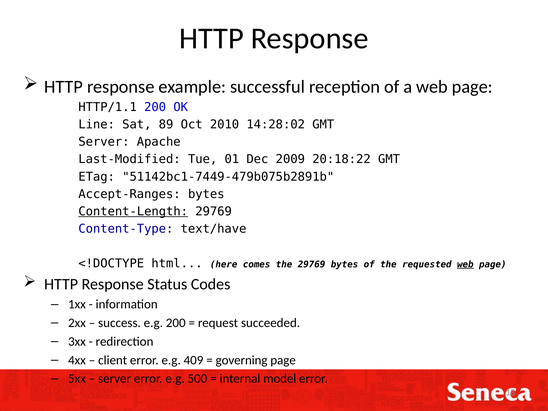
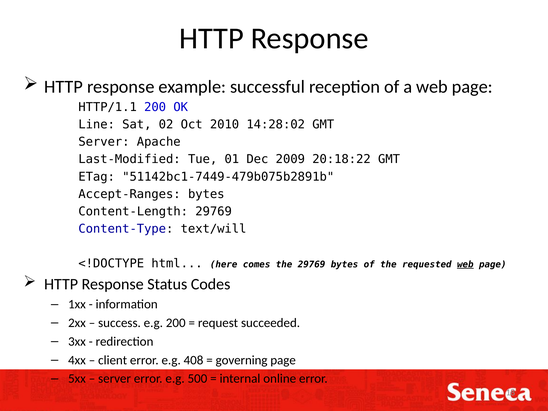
89: 89 -> 02 (166, 125)
Content-Length underline: present -> none (133, 211)
text/have: text/have -> text/will (214, 229)
409: 409 -> 408 (193, 360)
model: model -> online (280, 379)
